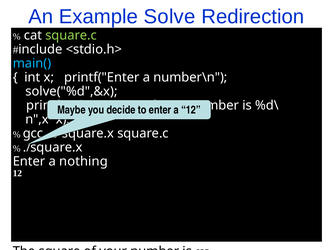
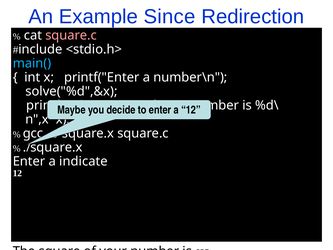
Solve: Solve -> Since (170, 17)
square.c colour: light green -> pink (71, 35)
nothing: nothing -> indicate (83, 161)
